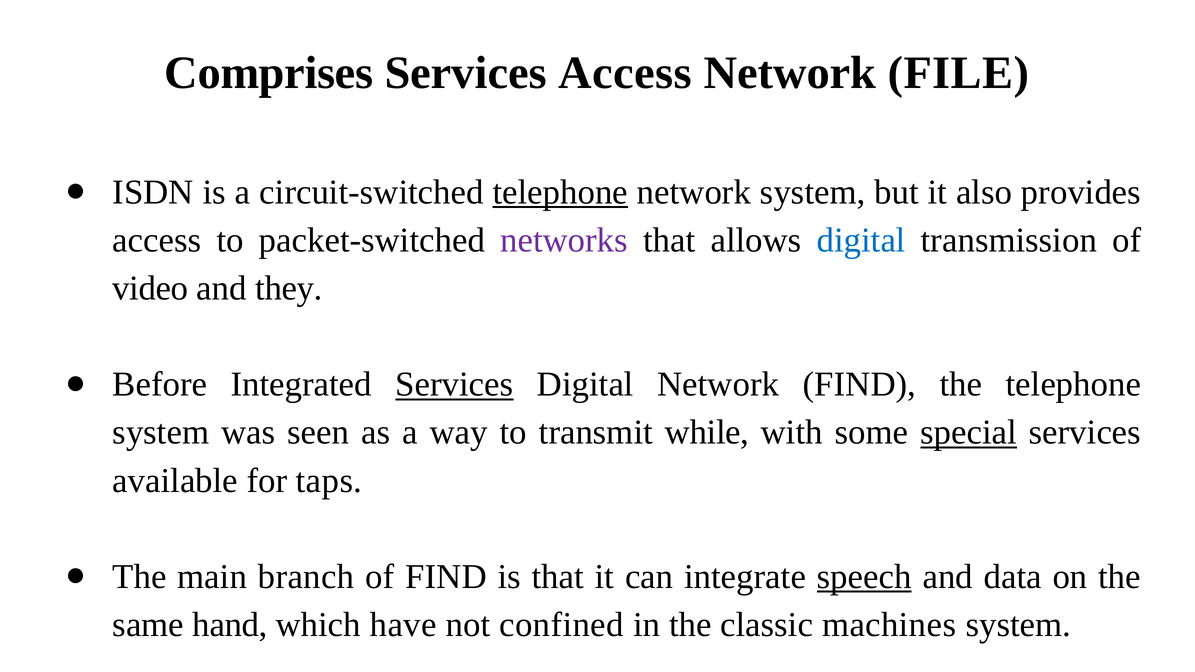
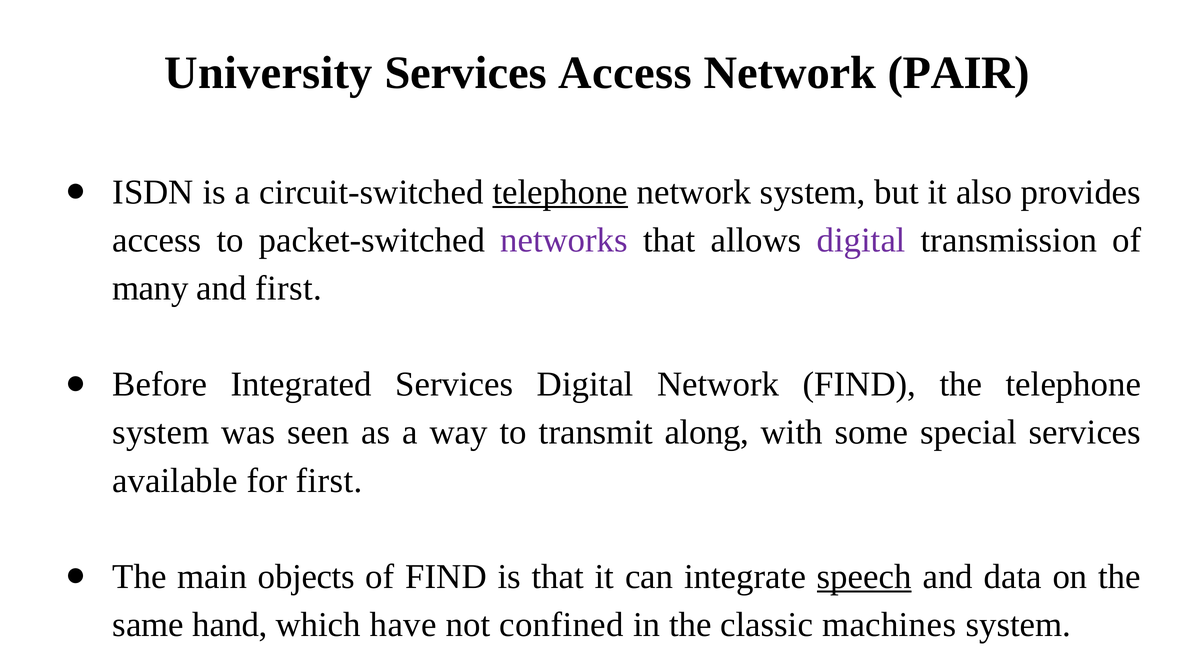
Comprises: Comprises -> University (269, 73)
FILE: FILE -> PAIR (959, 73)
digital colour: blue -> purple (861, 240)
video: video -> many (150, 288)
and they: they -> first (289, 288)
Services underline: present -> none (454, 384)
while: while -> along (707, 433)
special underline: present -> none (969, 433)
for taps: taps -> first (329, 481)
branch: branch -> objects (306, 577)
